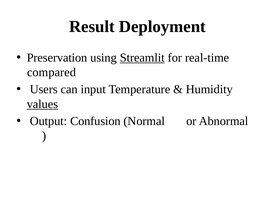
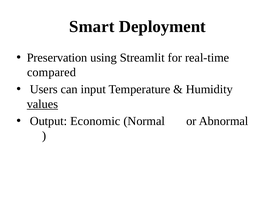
Result: Result -> Smart (92, 27)
Streamlit underline: present -> none (142, 58)
Confusion: Confusion -> Economic (95, 121)
